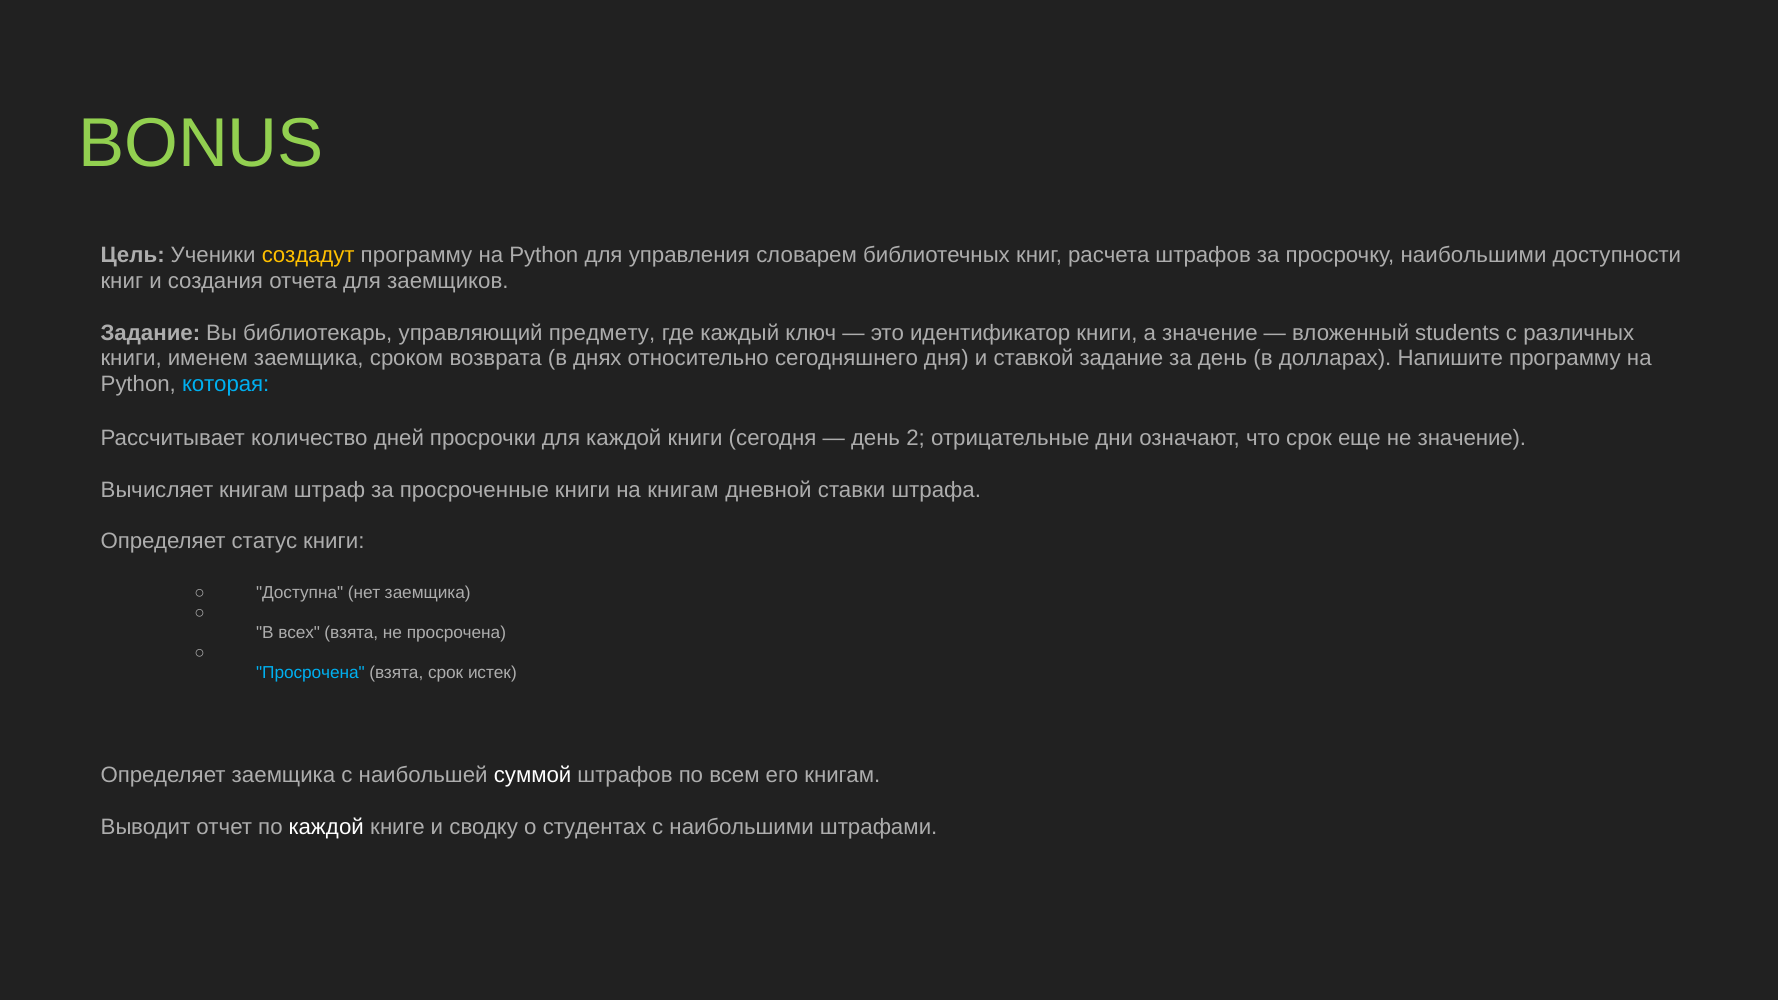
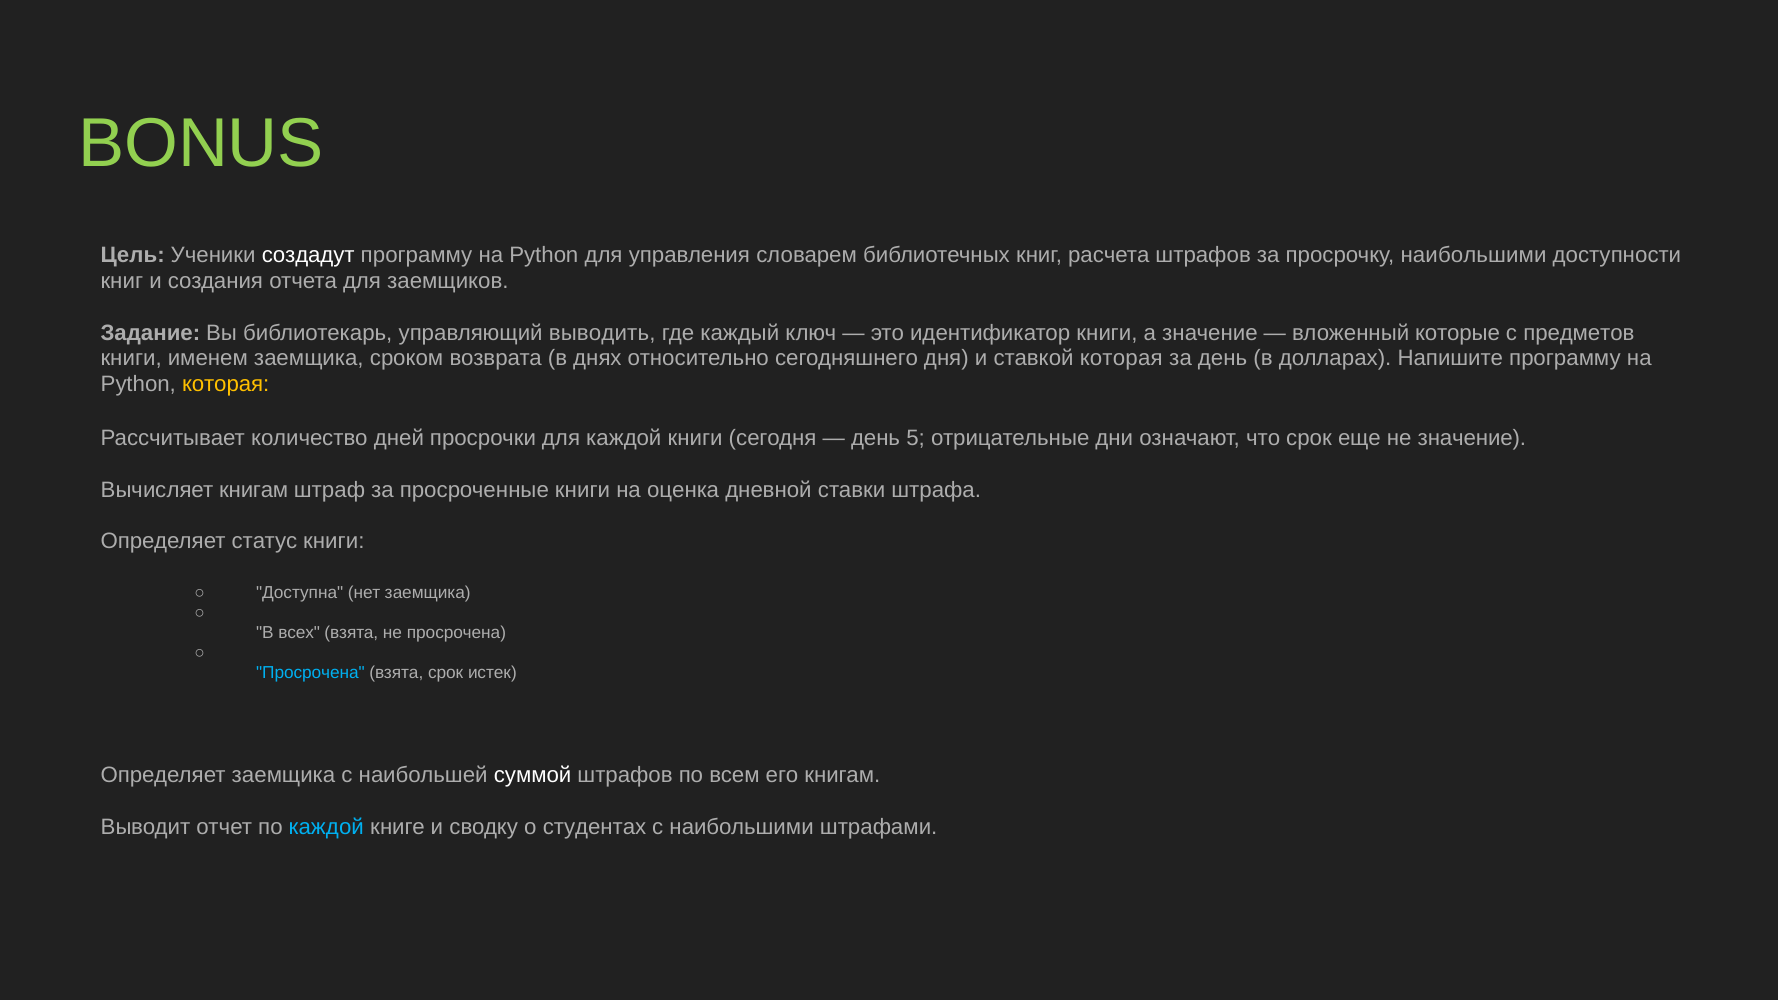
создадут colour: yellow -> white (308, 256)
предмету: предмету -> выводить (602, 333)
students: students -> которые (1458, 333)
различных: различных -> предметов (1579, 333)
ставкой задание: задание -> которая (1121, 359)
которая colour: light blue -> yellow (226, 384)
2: 2 -> 5 (916, 439)
на книгам: книгам -> оценка (683, 490)
каждой colour: white -> light blue (326, 827)
